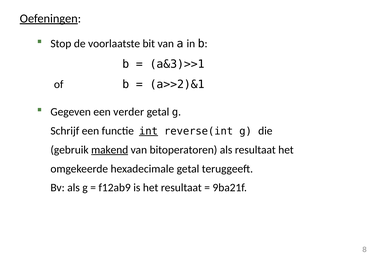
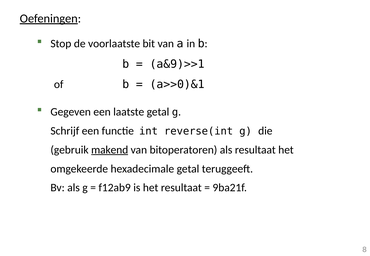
a&3)>>1: a&3)>>1 -> a&9)>>1 (177, 64)
a>>2)&1: a>>2)&1 -> a>>0)&1 (177, 84)
verder: verder -> laatste (129, 112)
int underline: present -> none (148, 131)
